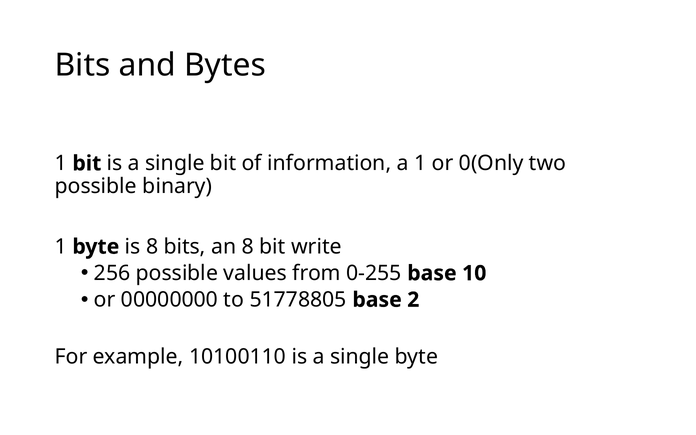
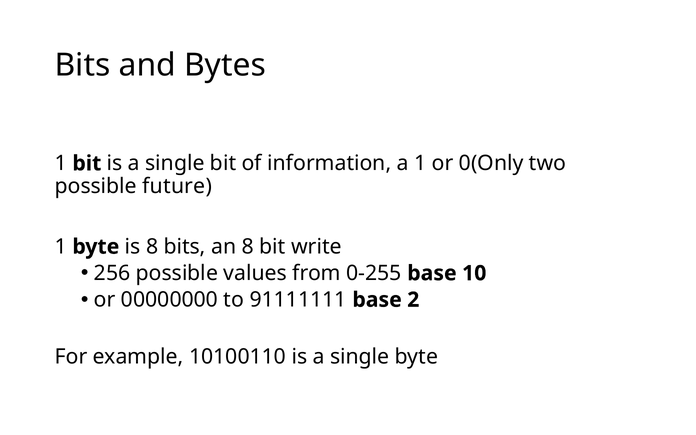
binary: binary -> future (177, 186)
51778805: 51778805 -> 91111111 (298, 300)
